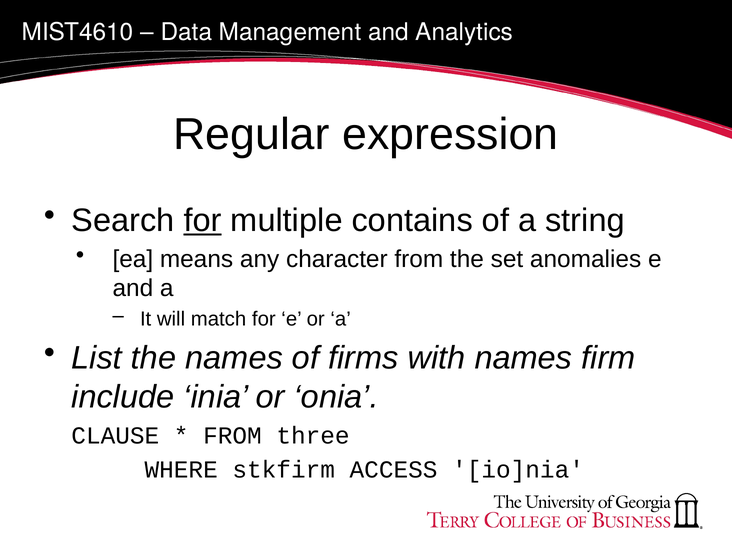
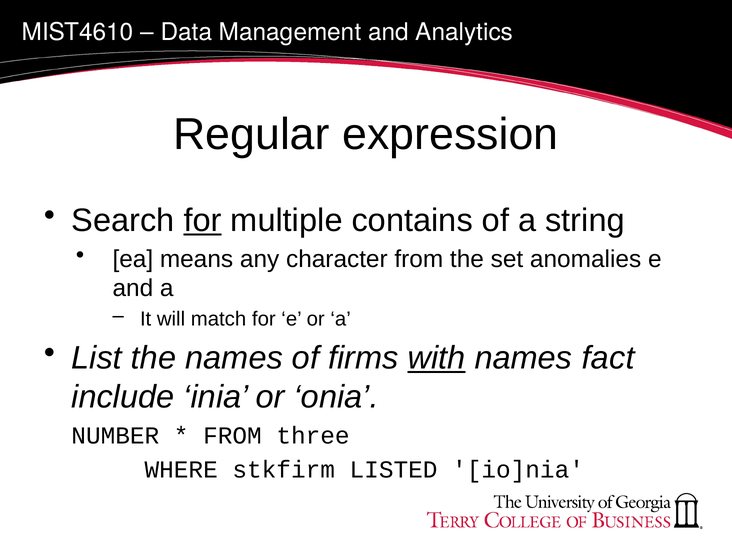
with underline: none -> present (437, 358)
firm: firm -> fact (608, 358)
CLAUSE: CLAUSE -> NUMBER (115, 436)
ACCESS: ACCESS -> LISTED (394, 470)
